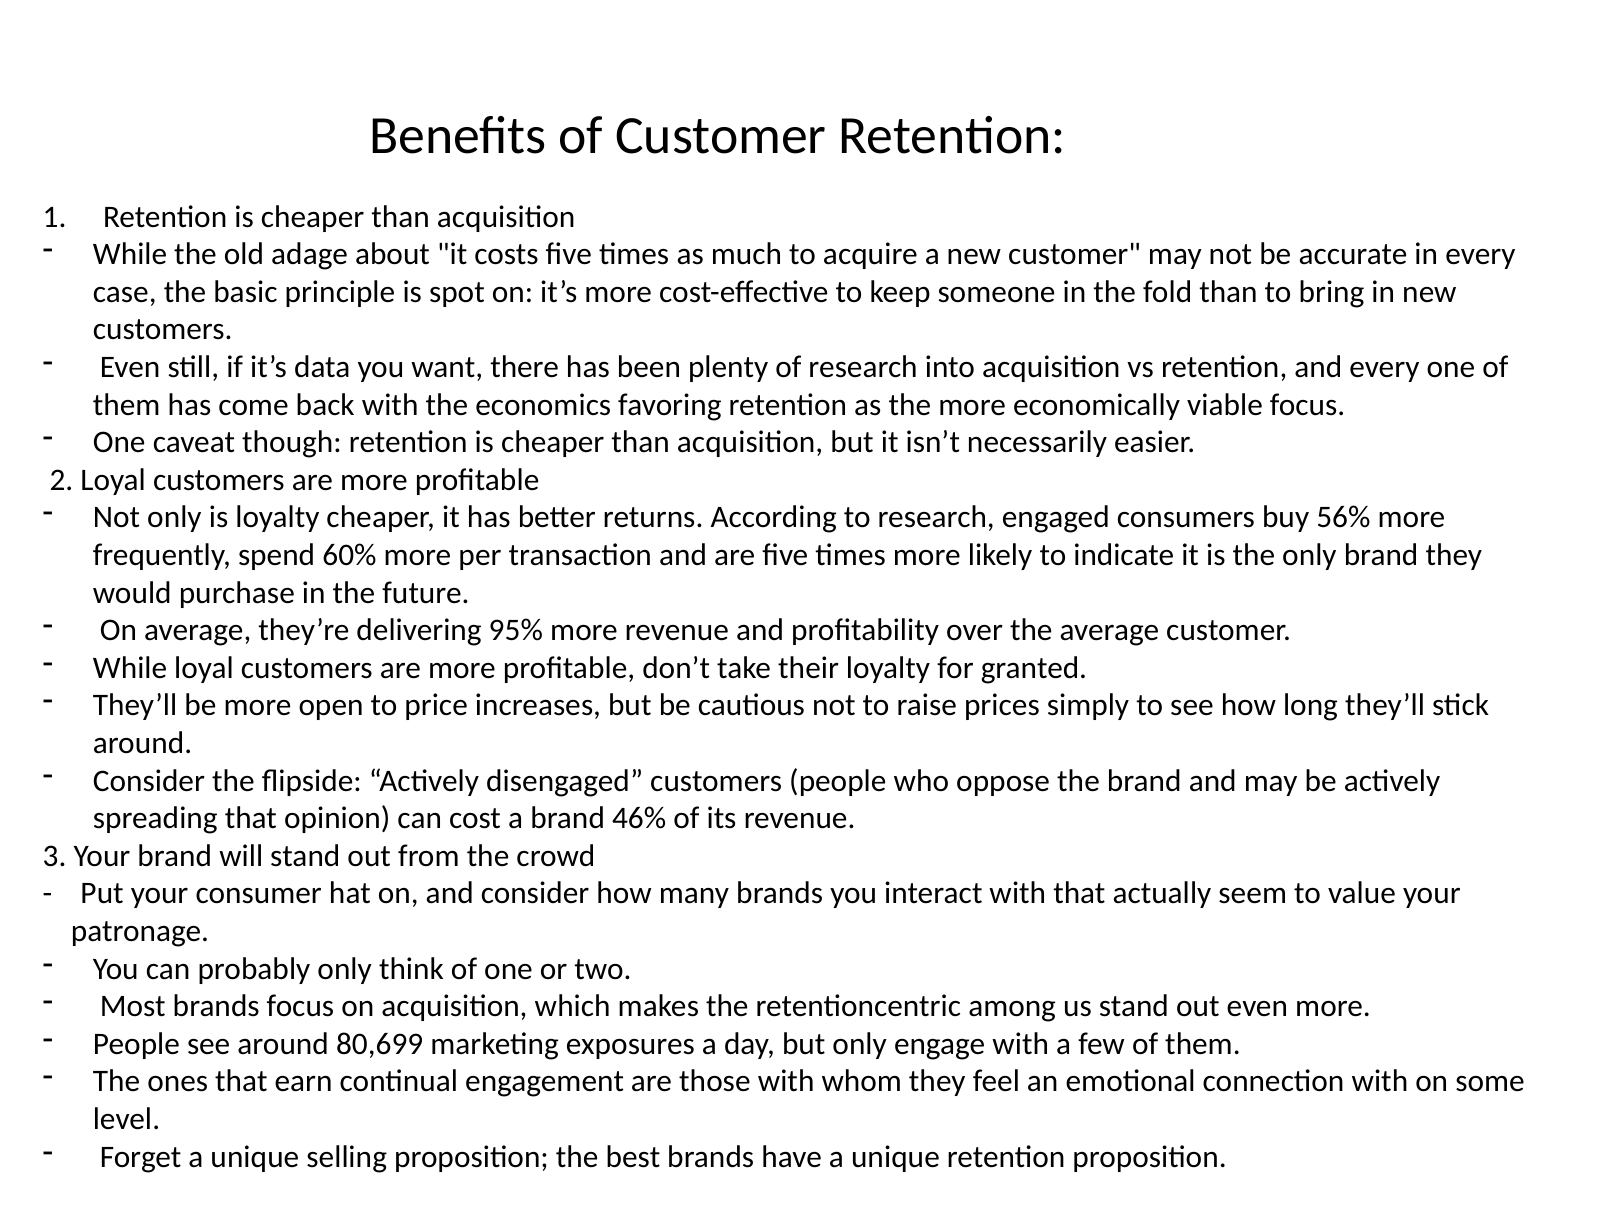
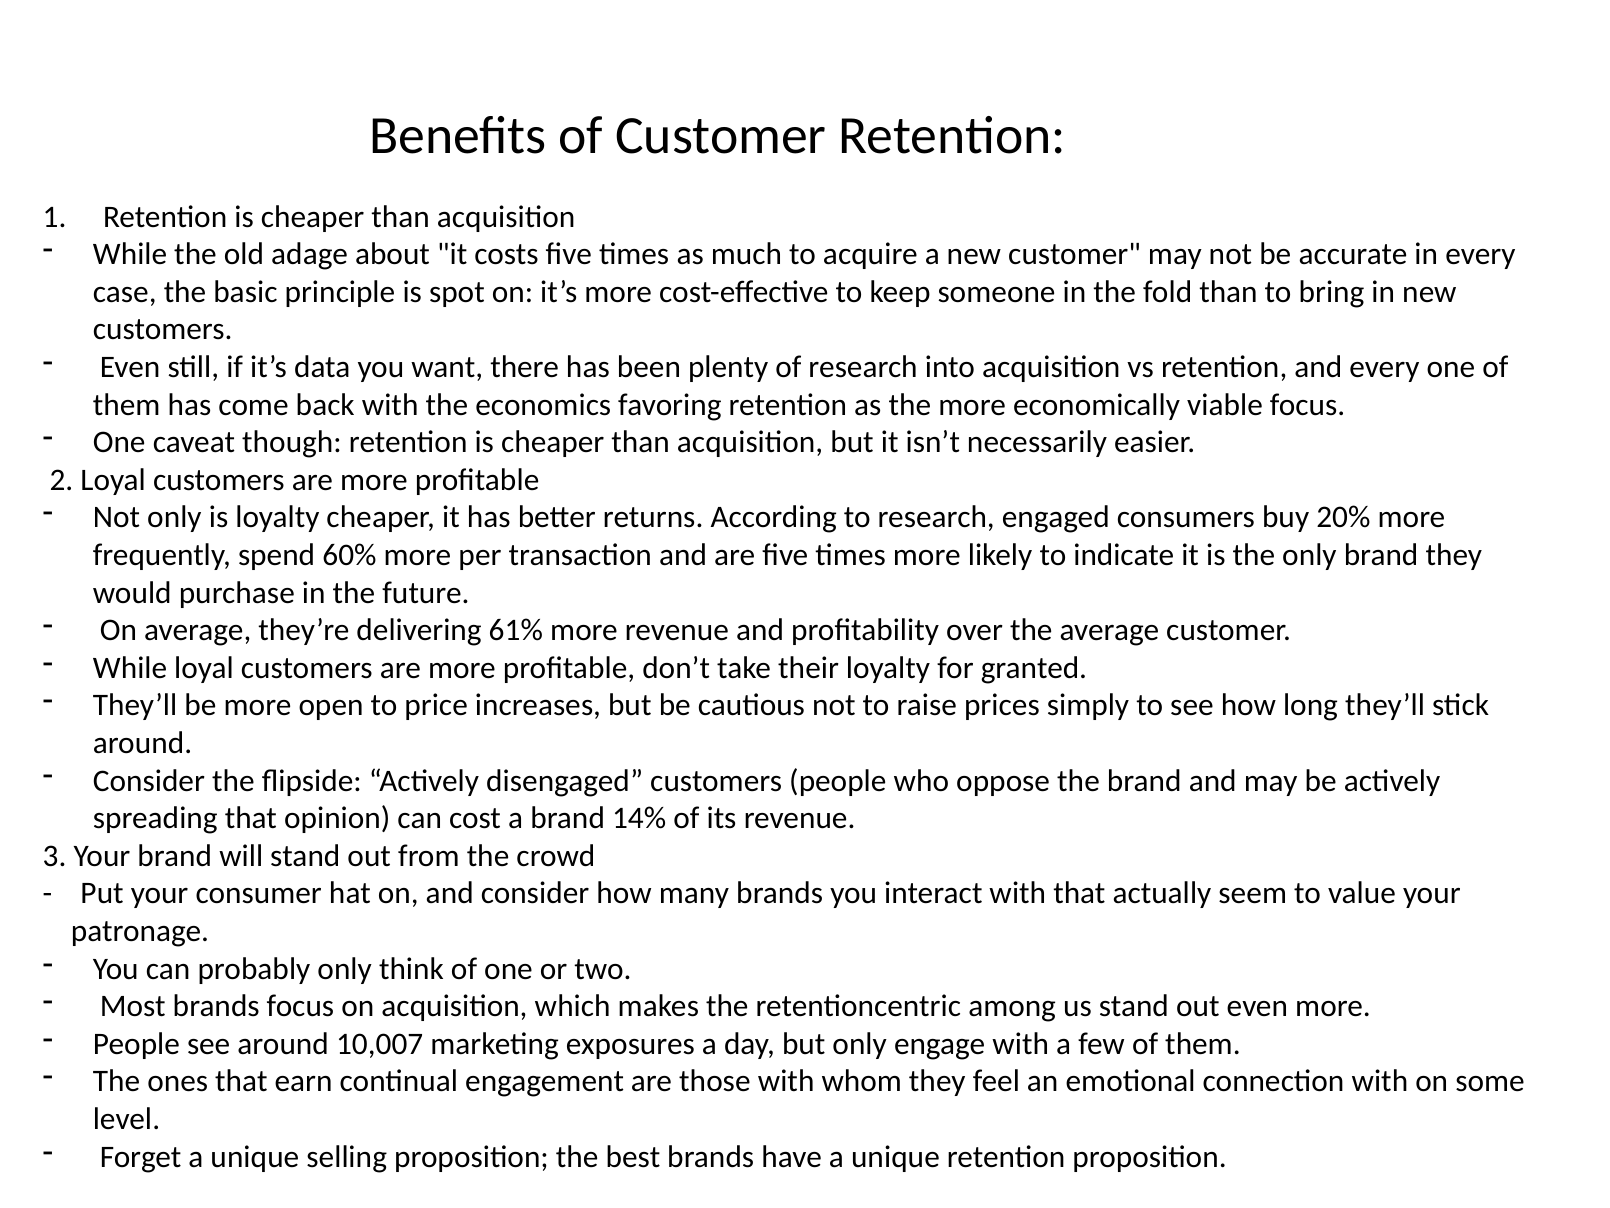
56%: 56% -> 20% (1343, 517)
95%: 95% -> 61% (516, 630)
46%: 46% -> 14% (639, 818)
80,699: 80,699 -> 10,007 (380, 1044)
